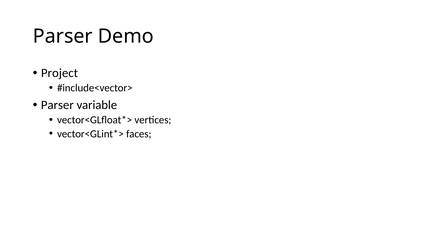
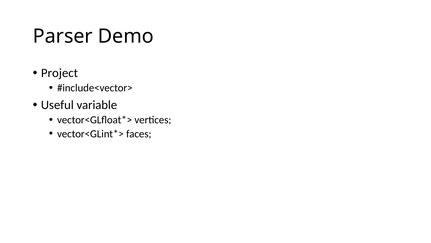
Parser: Parser -> Useful (57, 105)
